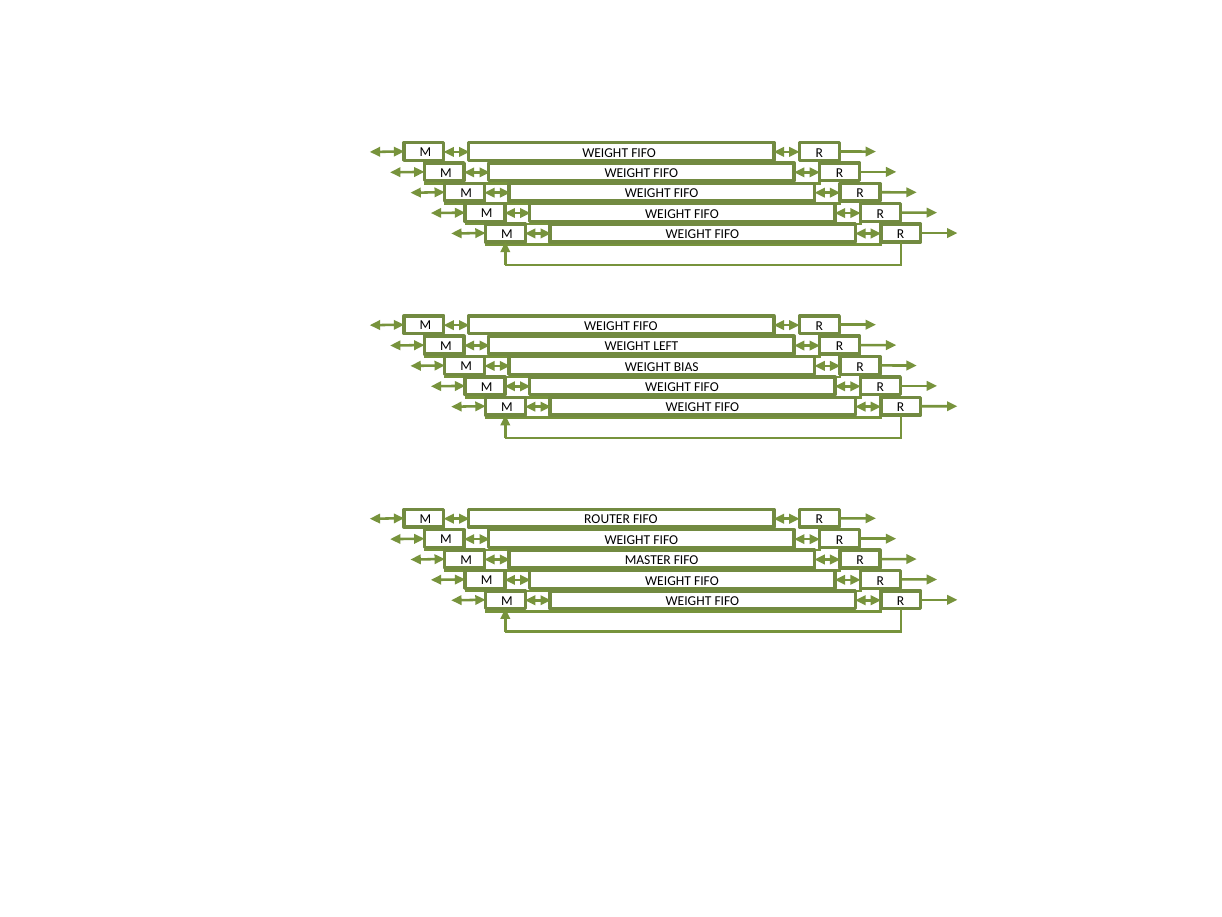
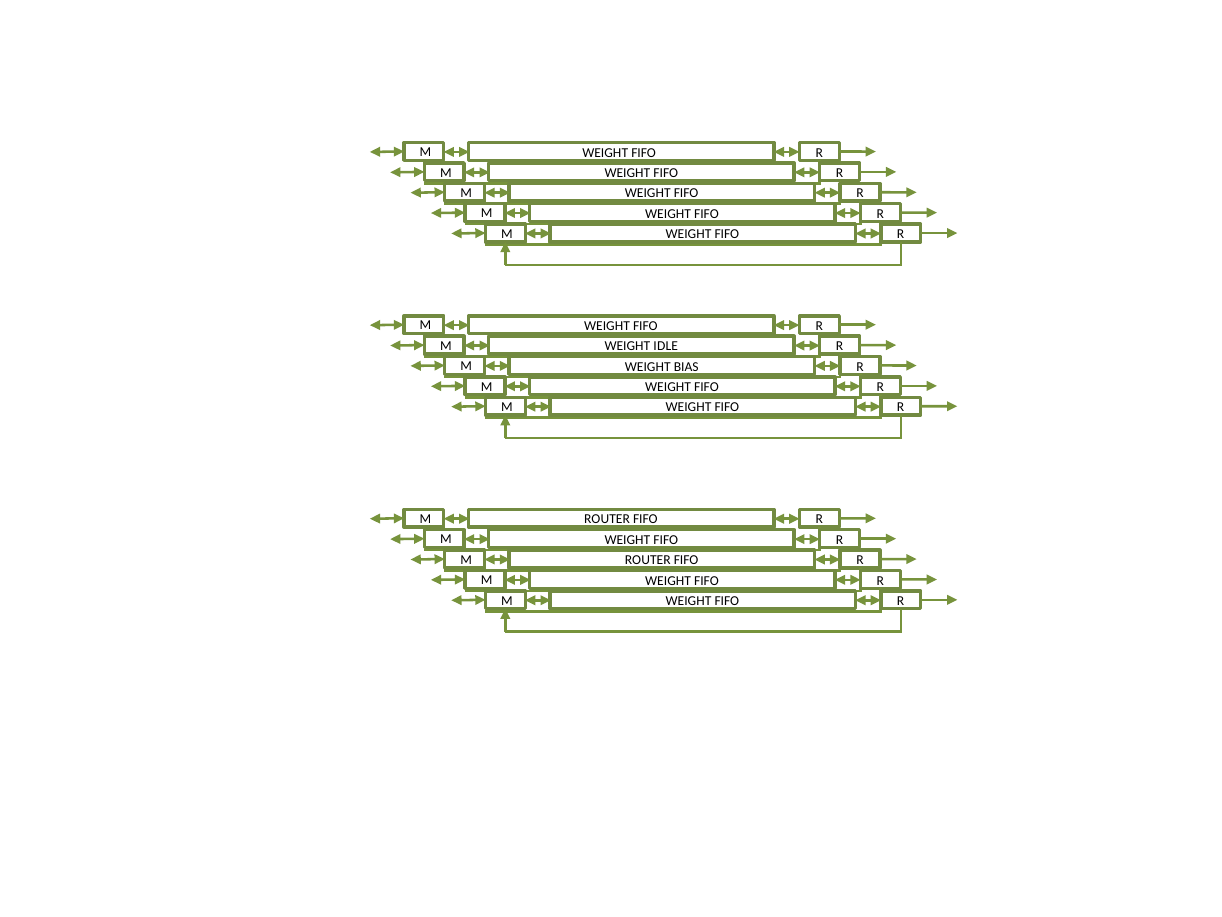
LEFT: LEFT -> IDLE (666, 346)
MASTER: MASTER -> ROUTER (648, 560)
